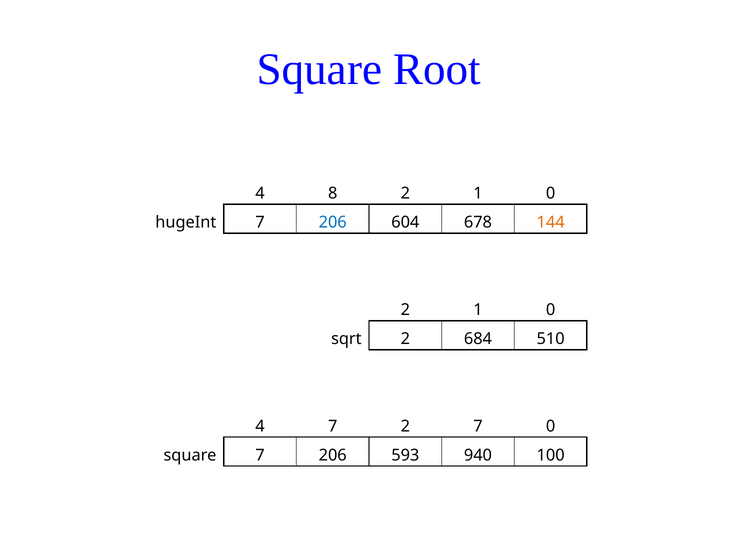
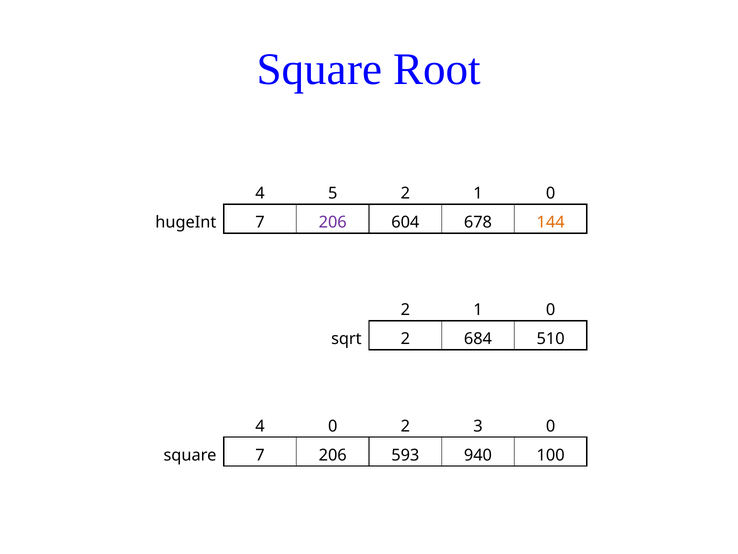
8: 8 -> 5 (333, 193)
206 colour: blue -> purple (333, 222)
4 7: 7 -> 0 (333, 426)
2 7: 7 -> 3 (478, 426)
